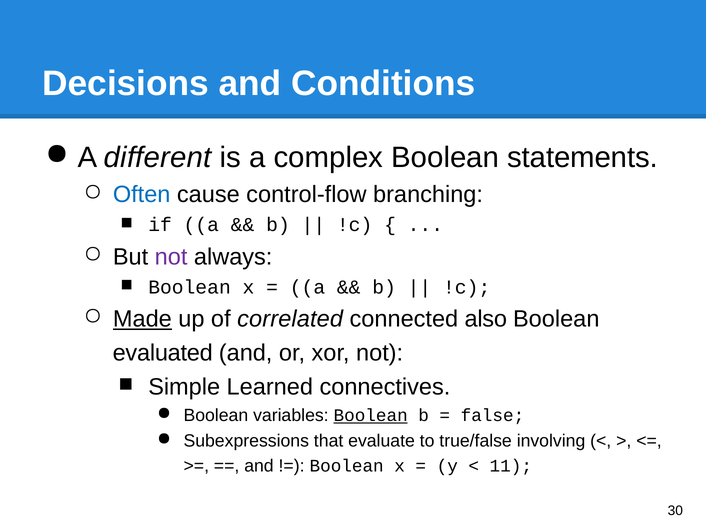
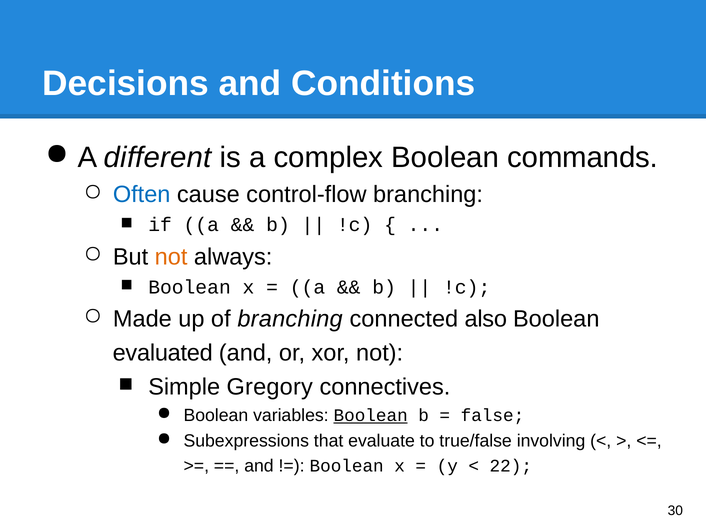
statements: statements -> commands (583, 157)
not colour: purple -> orange (171, 257)
Made underline: present -> none (142, 319)
of correlated: correlated -> branching (290, 319)
Learned: Learned -> Gregory (270, 386)
11: 11 -> 22 (511, 466)
